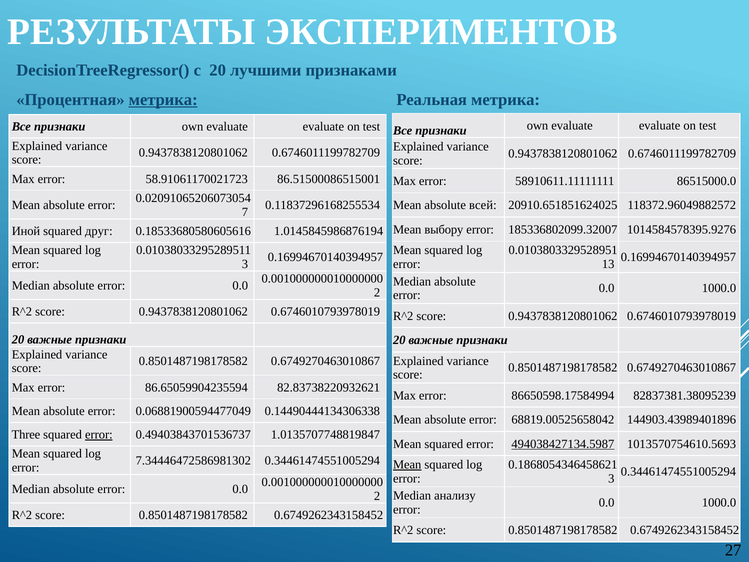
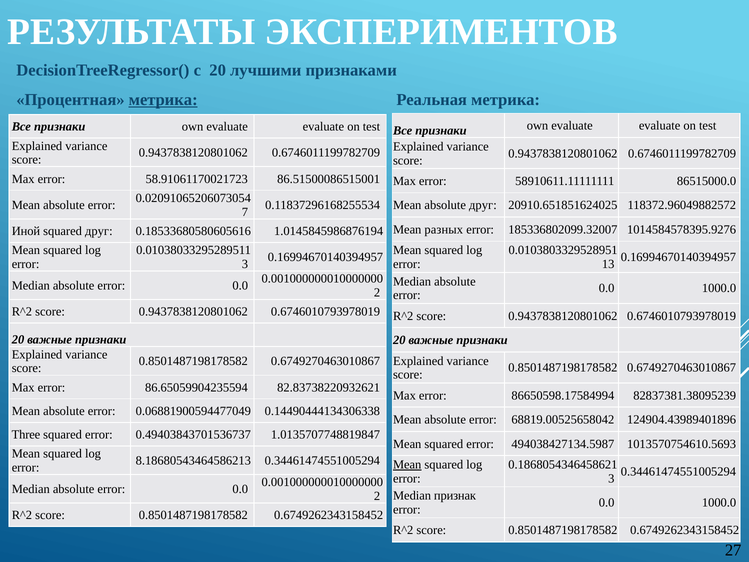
absolute всей: всей -> друг (483, 205)
выбору: выбору -> разных (444, 229)
144903.43989401896: 144903.43989401896 -> 124904.43989401896 (682, 420)
error underline: present -> none (99, 434)
494038427134.5987 underline: present -> none (563, 444)
7.34446472586981302: 7.34446472586981302 -> 8.18680543464586213 (193, 460)
анализу: анализу -> признак (455, 496)
